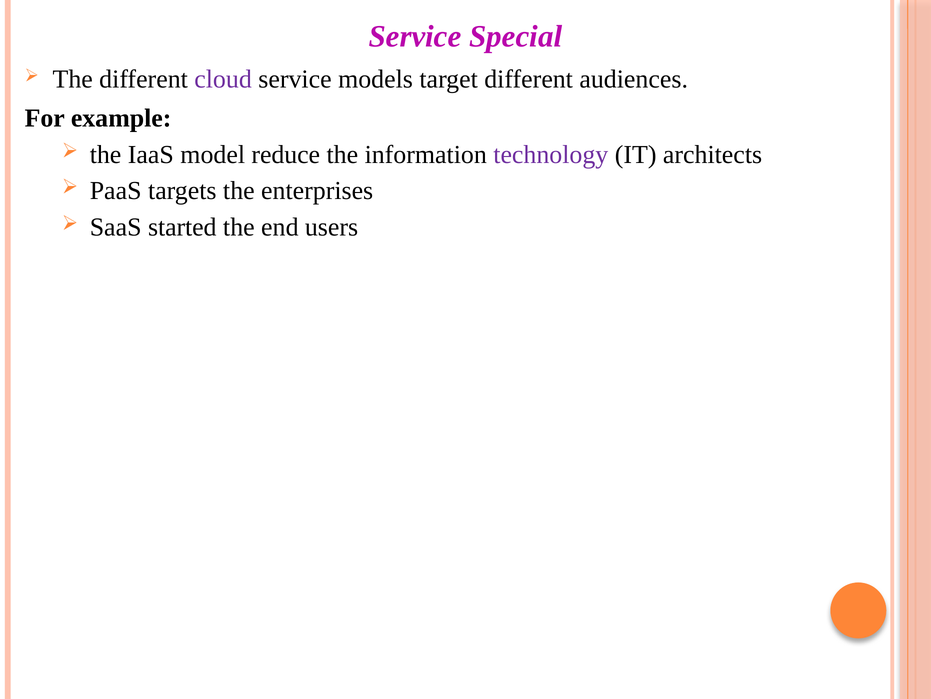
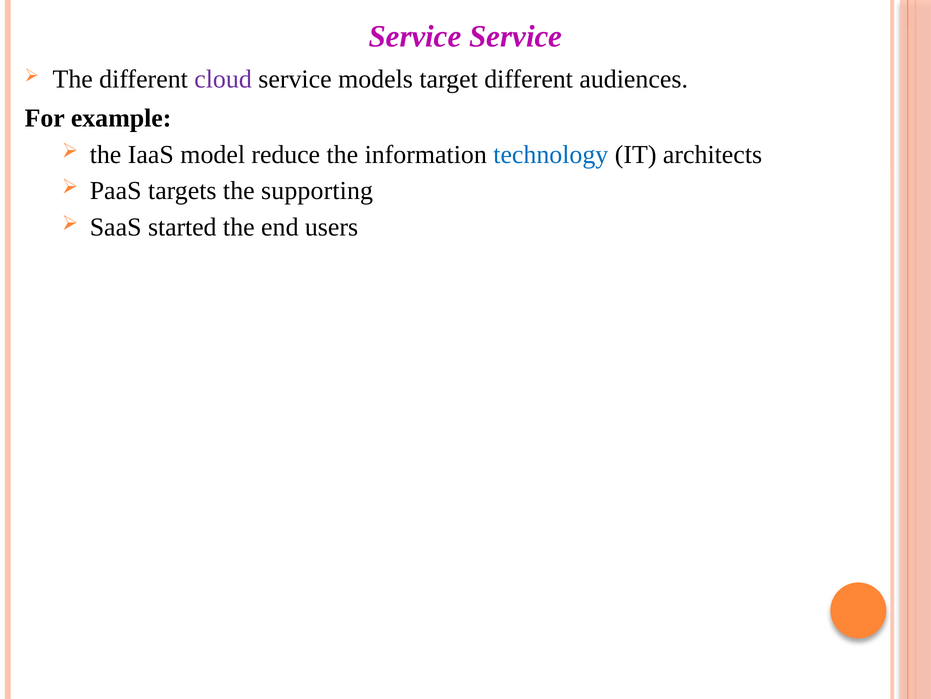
Service Special: Special -> Service (516, 36)
technology colour: purple -> blue (551, 154)
enterprises: enterprises -> supporting (317, 191)
